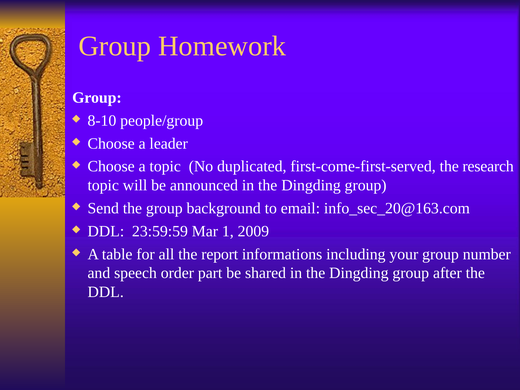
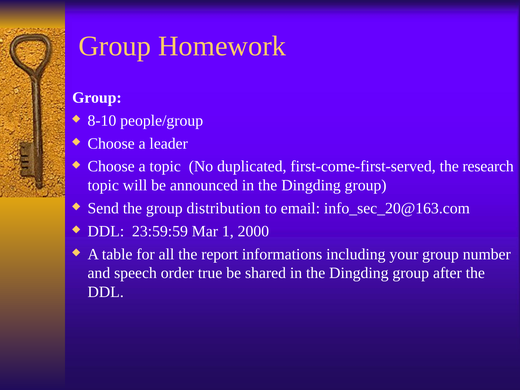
background: background -> distribution (224, 208)
2009: 2009 -> 2000 (253, 231)
part: part -> true (210, 273)
